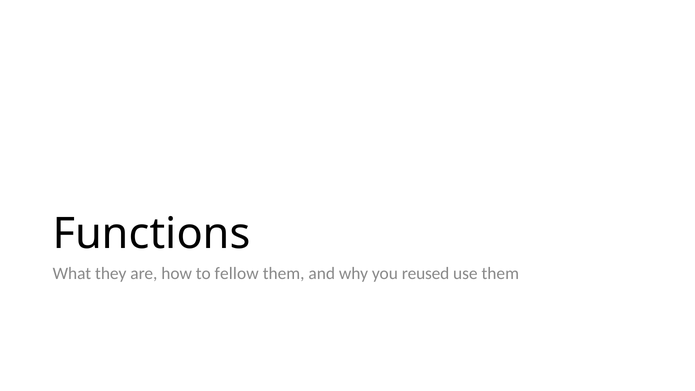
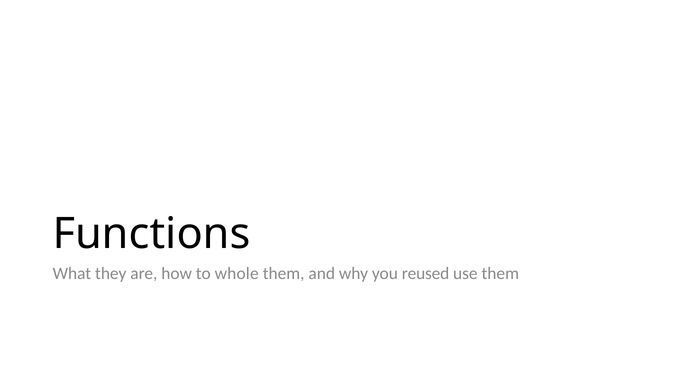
fellow: fellow -> whole (237, 274)
